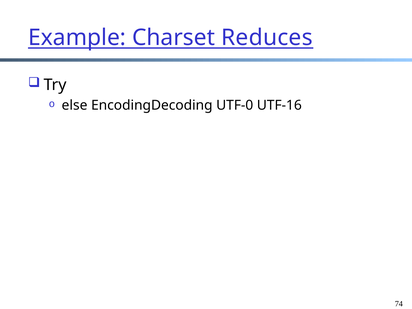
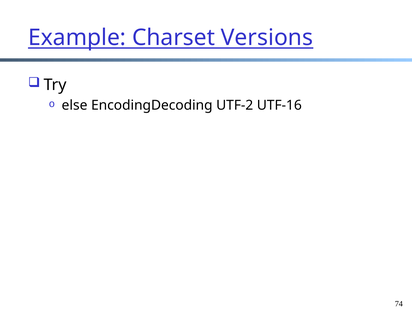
Reduces: Reduces -> Versions (267, 38)
UTF-0: UTF-0 -> UTF-2 (235, 105)
